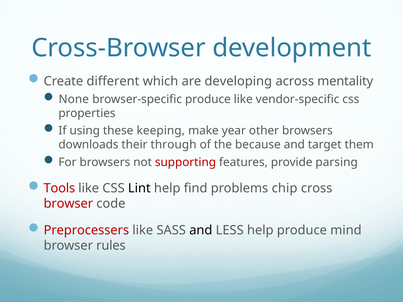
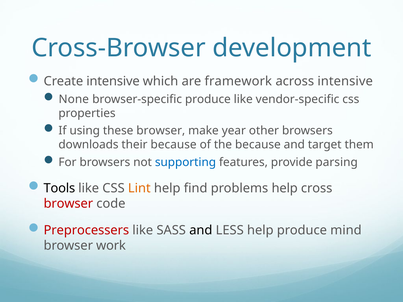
Create different: different -> intensive (113, 81)
developing: developing -> framework (238, 81)
across mentality: mentality -> intensive (345, 81)
these keeping: keeping -> browser (161, 131)
their through: through -> because (174, 145)
supporting colour: red -> blue (185, 162)
Tools colour: red -> black (59, 188)
Lint colour: black -> orange (139, 188)
problems chip: chip -> help (285, 188)
rules: rules -> work (111, 246)
